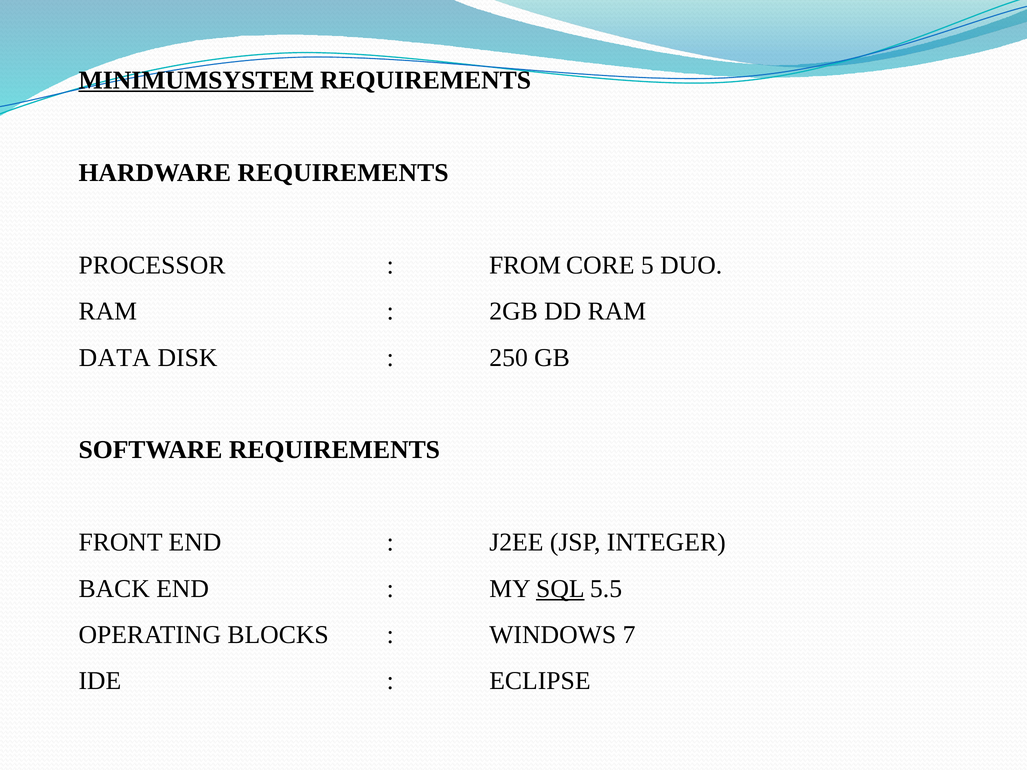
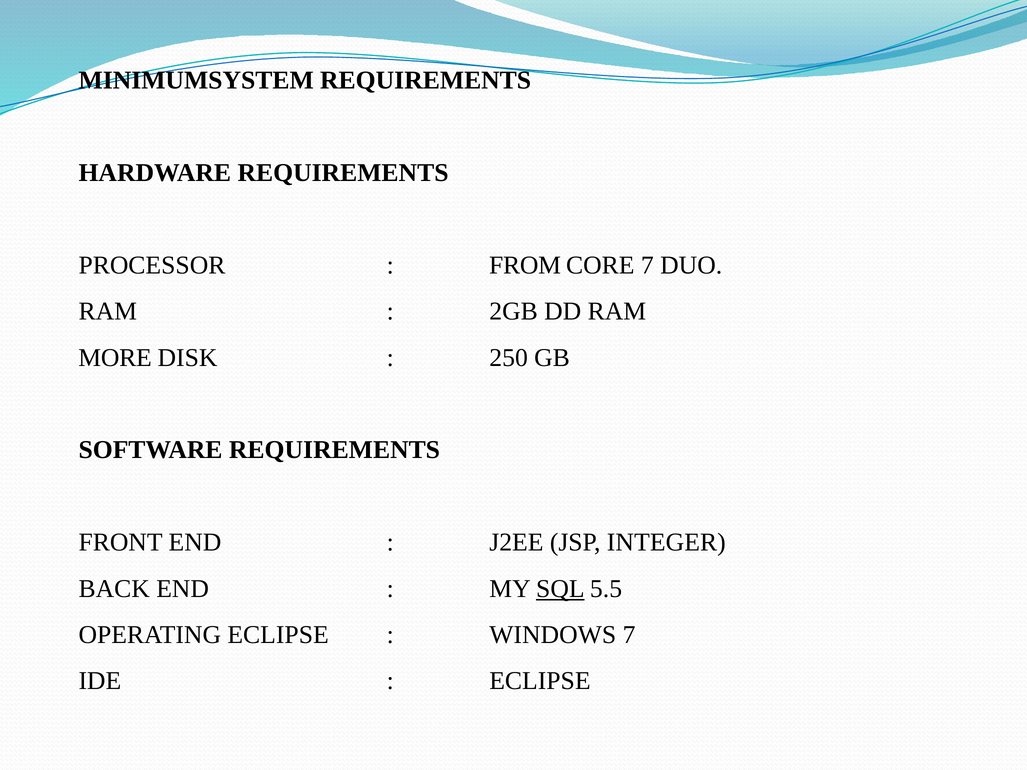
MINIMUMSYSTEM underline: present -> none (196, 80)
CORE 5: 5 -> 7 (647, 265)
DATA: DATA -> MORE (115, 358)
OPERATING BLOCKS: BLOCKS -> ECLIPSE (278, 635)
